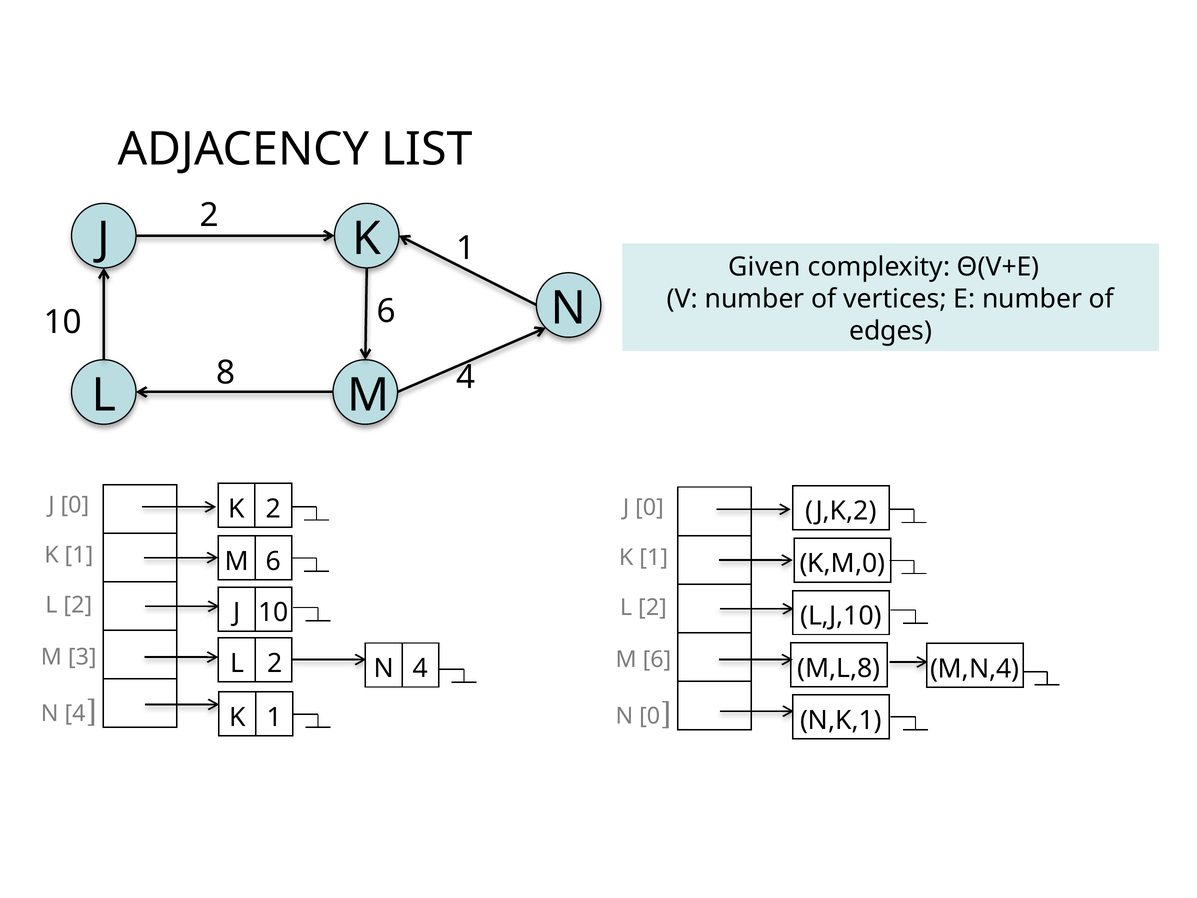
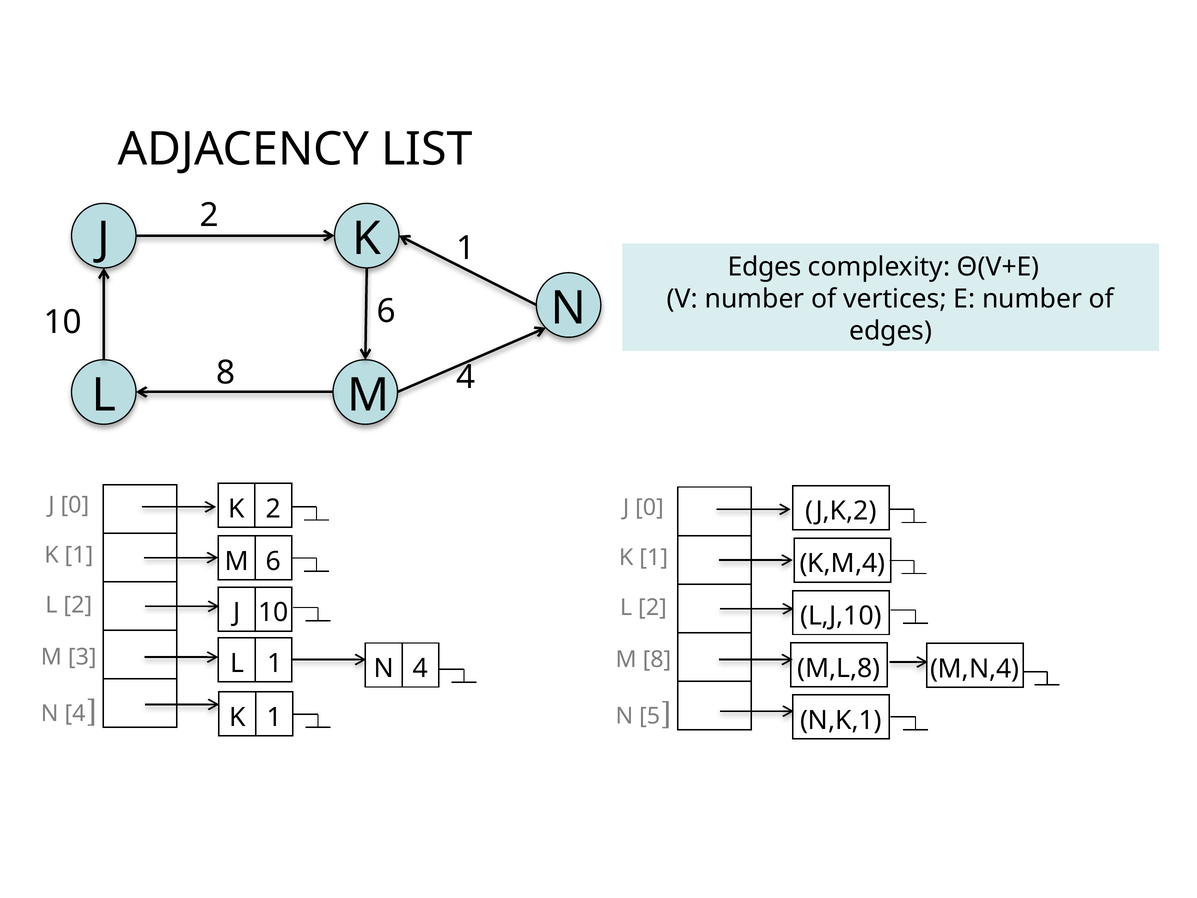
Given: Given -> Edges (765, 267)
K,M,0: K,M,0 -> K,M,4 (842, 564)
6: 6 -> 8 (657, 659)
2: 2 -> 1 (275, 663)
N 0: 0 -> 5 (650, 716)
